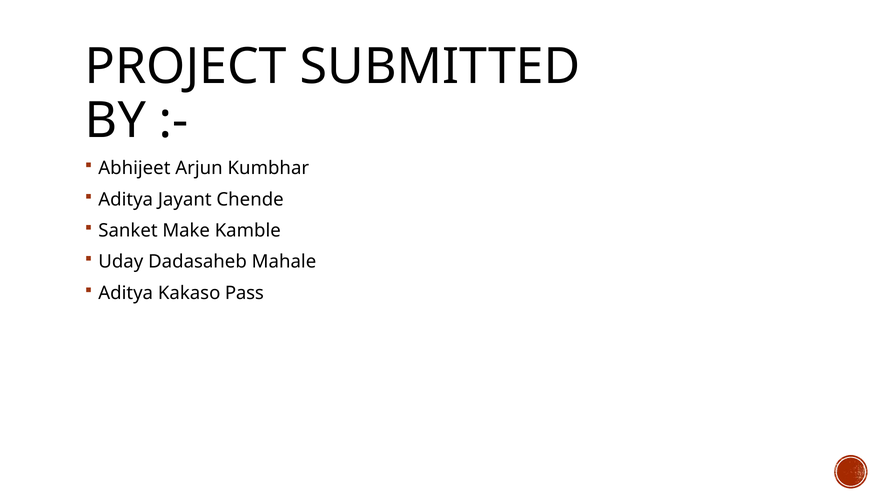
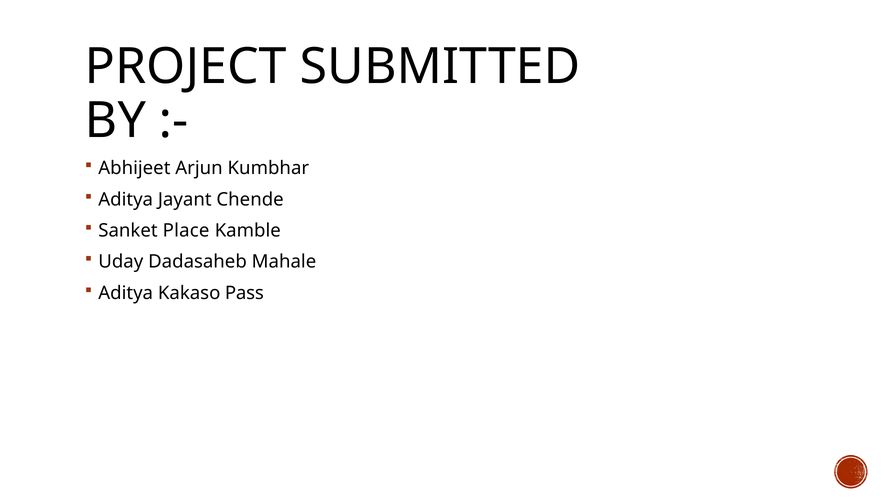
Make: Make -> Place (186, 231)
